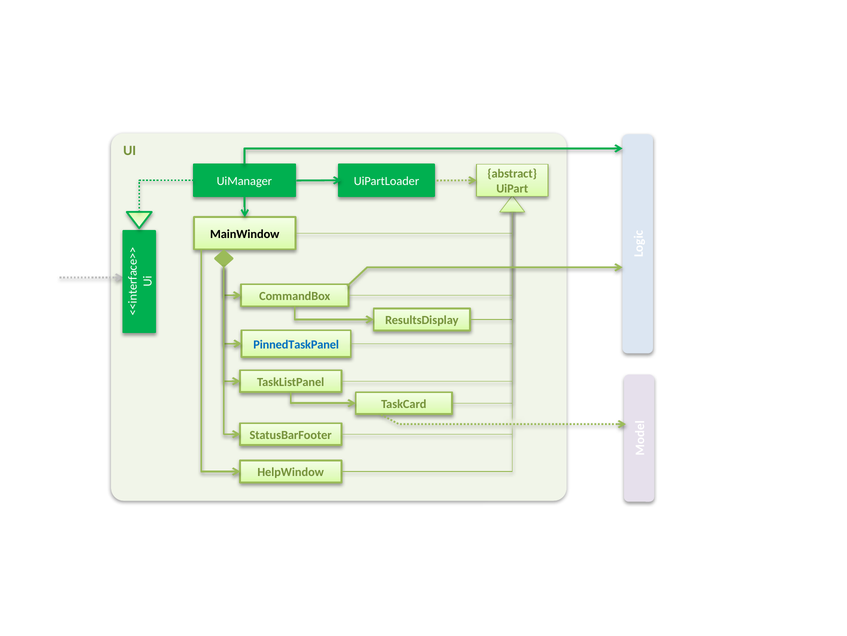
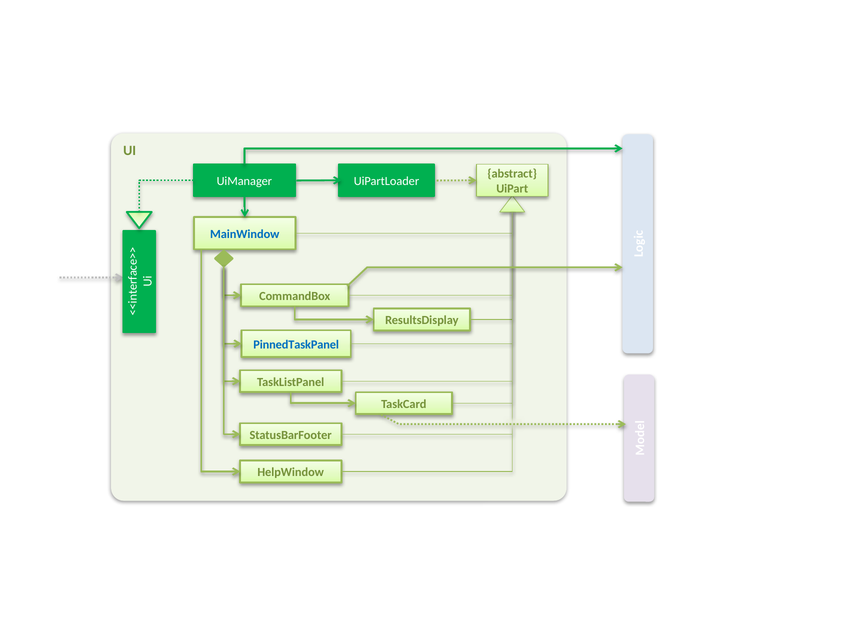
MainWindow colour: black -> blue (245, 234)
